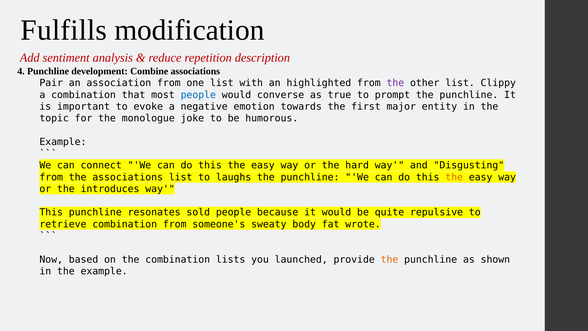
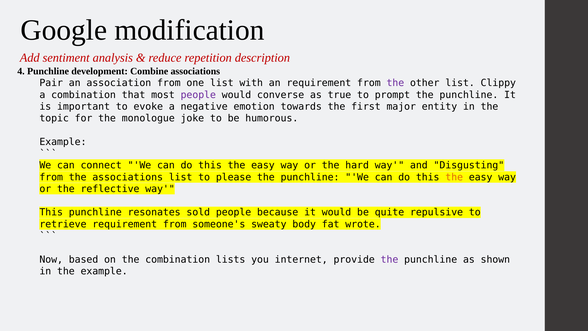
Fulfills: Fulfills -> Google (64, 30)
an highlighted: highlighted -> requirement (319, 83)
people colour: blue -> purple (198, 95)
laughs: laughs -> please (234, 177)
introduces: introduces -> reflective (110, 189)
retrieve combination: combination -> requirement (125, 224)
launched: launched -> internet (301, 259)
the colour: orange -> purple (389, 259)
